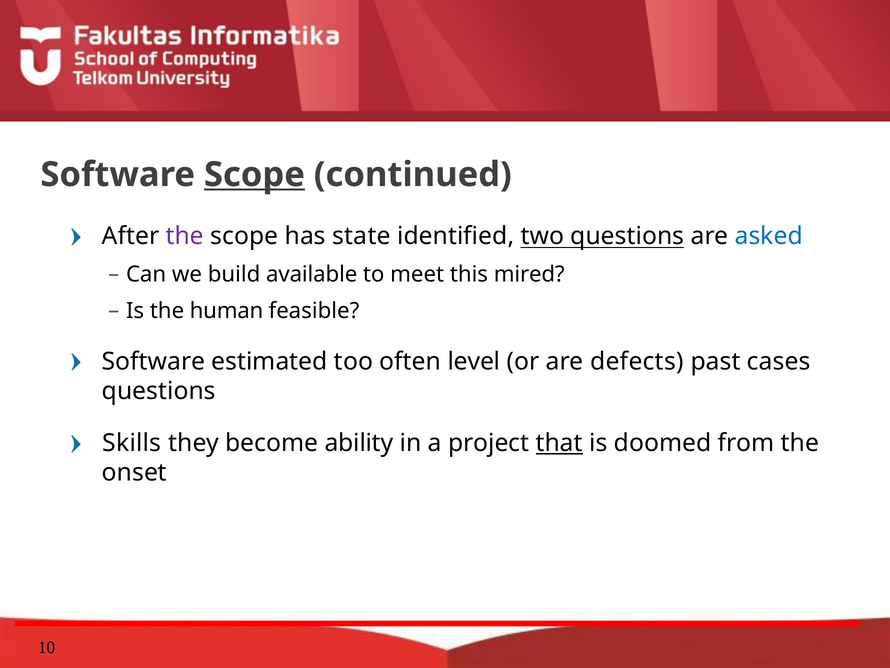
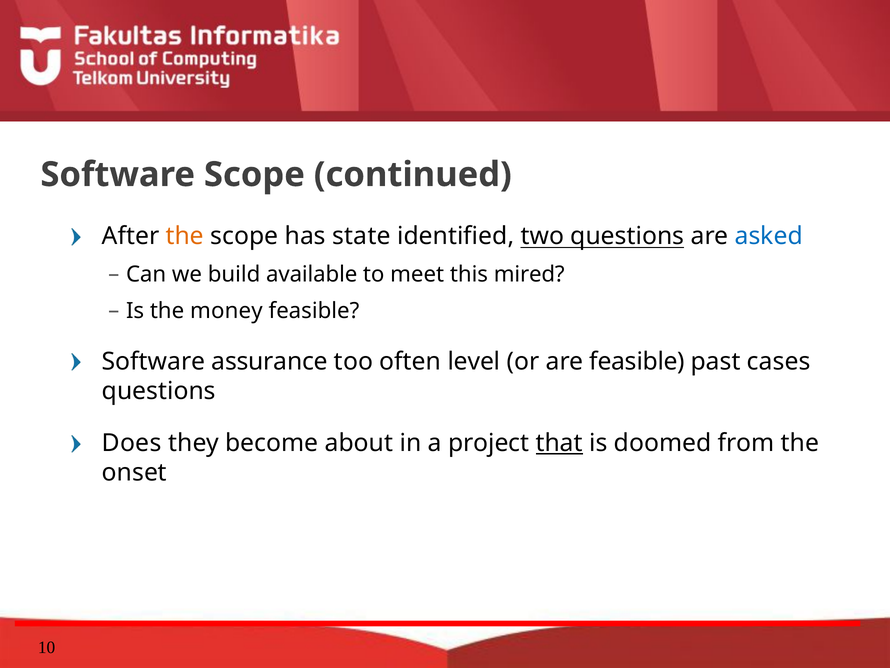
Scope underline: present -> none (254, 174)
the colour: purple -> orange (185, 236)
human: human -> money (226, 311)
estimated: estimated -> assurance (270, 361)
are defects: defects -> feasible (637, 361)
Skills: Skills -> Does (132, 443)
ability: ability -> about (359, 443)
